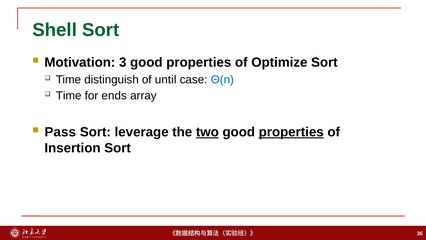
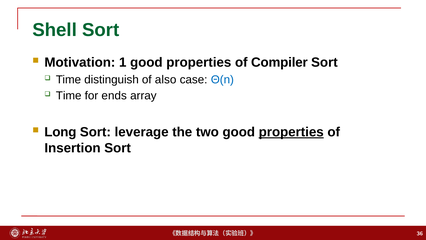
3: 3 -> 1 (123, 62)
Optimize: Optimize -> Compiler (279, 62)
until: until -> also (166, 79)
Pass: Pass -> Long (60, 132)
two underline: present -> none (207, 132)
